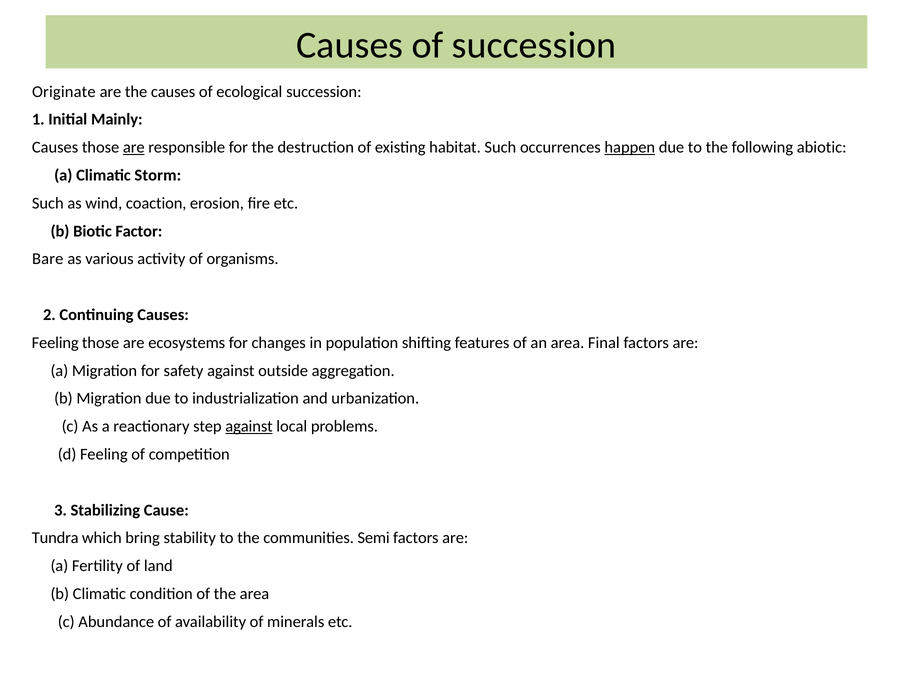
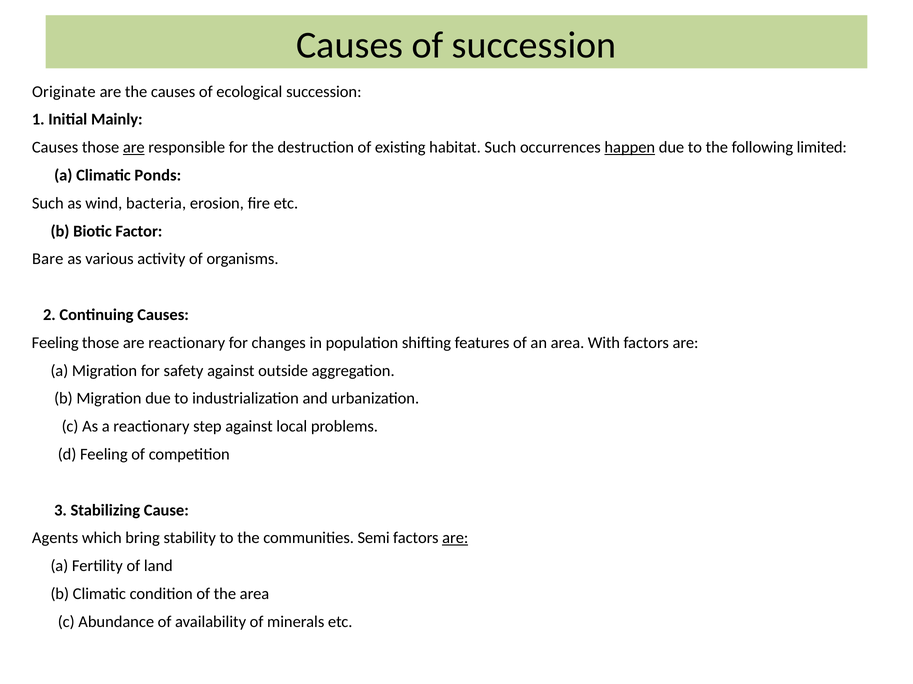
abiotic: abiotic -> limited (822, 148)
Storm: Storm -> Ponds (158, 176)
coaction: coaction -> bacteria (156, 203)
are ecosystems: ecosystems -> reactionary (187, 343)
Final: Final -> With (604, 343)
against underline: present -> none (249, 427)
Tundra: Tundra -> Agents (55, 539)
are underline: none -> present (455, 539)
